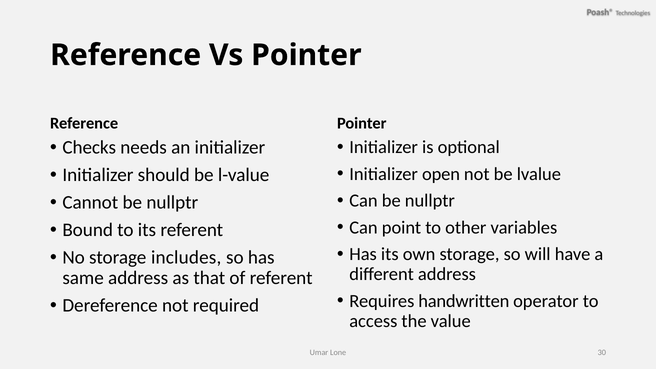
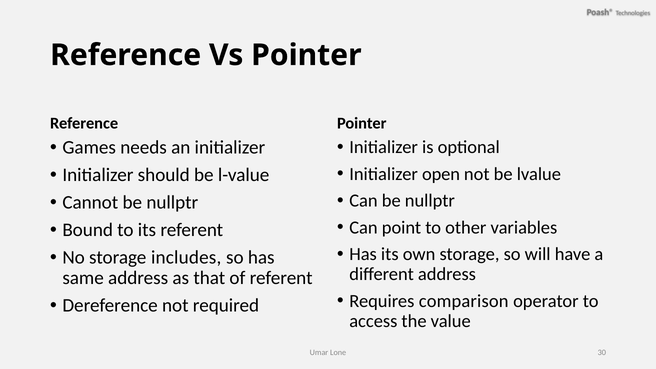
Checks: Checks -> Games (89, 147)
handwritten: handwritten -> comparison (464, 301)
